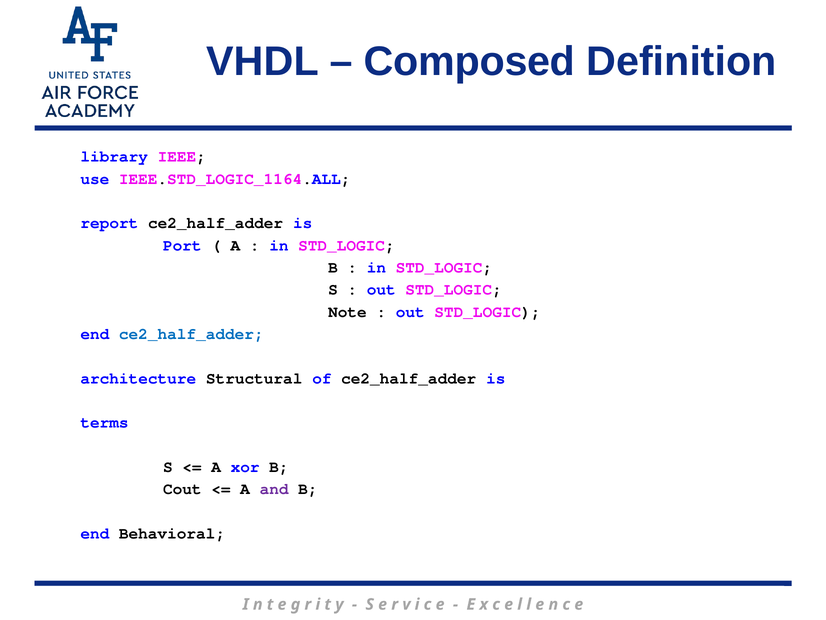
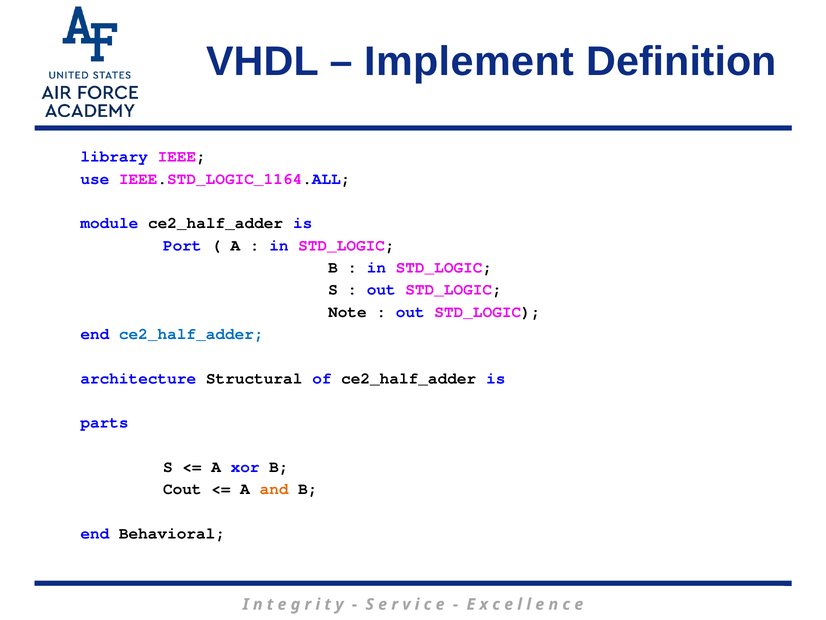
Composed: Composed -> Implement (469, 61)
report: report -> module (109, 223)
terms: terms -> parts (104, 422)
and colour: purple -> orange (274, 489)
